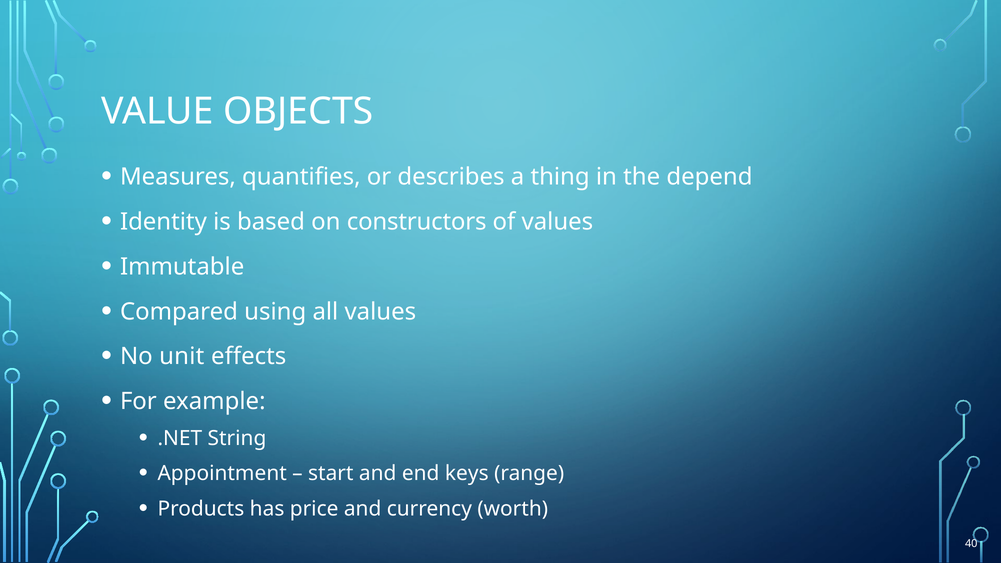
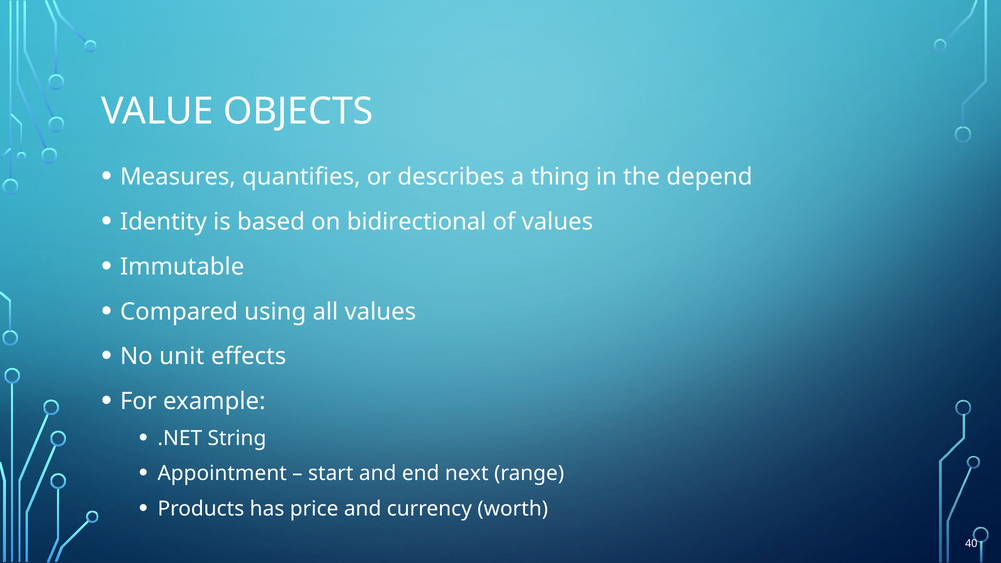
constructors: constructors -> bidirectional (417, 222)
keys: keys -> next (467, 474)
